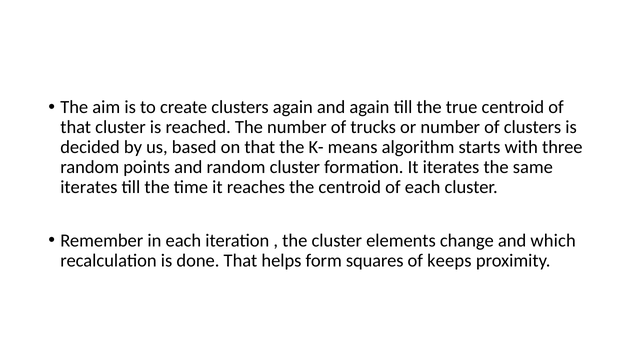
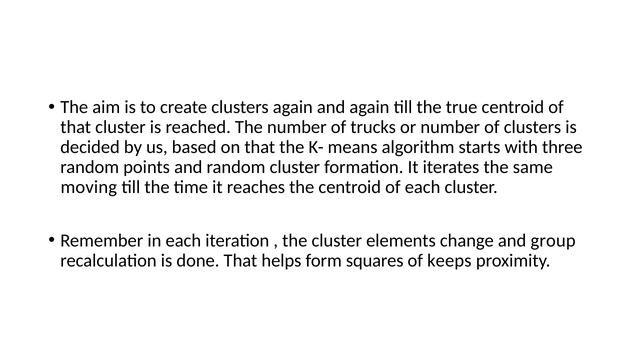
iterates: iterates -> moving (89, 187)
which: which -> group (553, 241)
